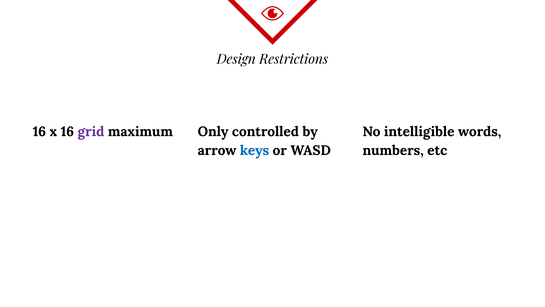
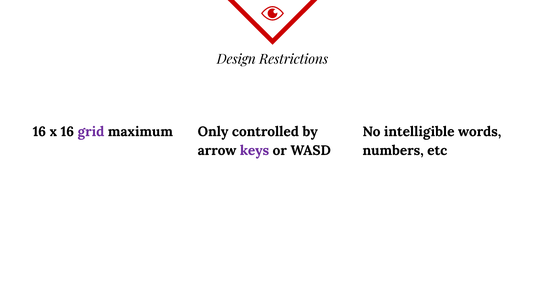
keys colour: blue -> purple (255, 150)
